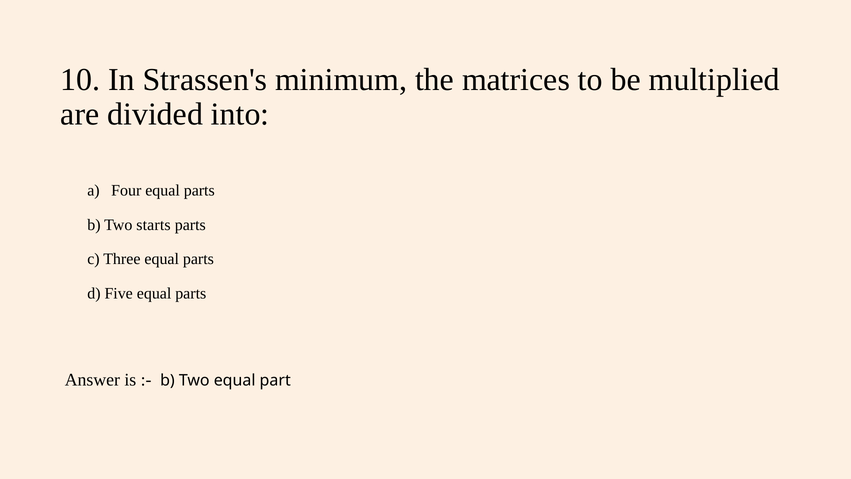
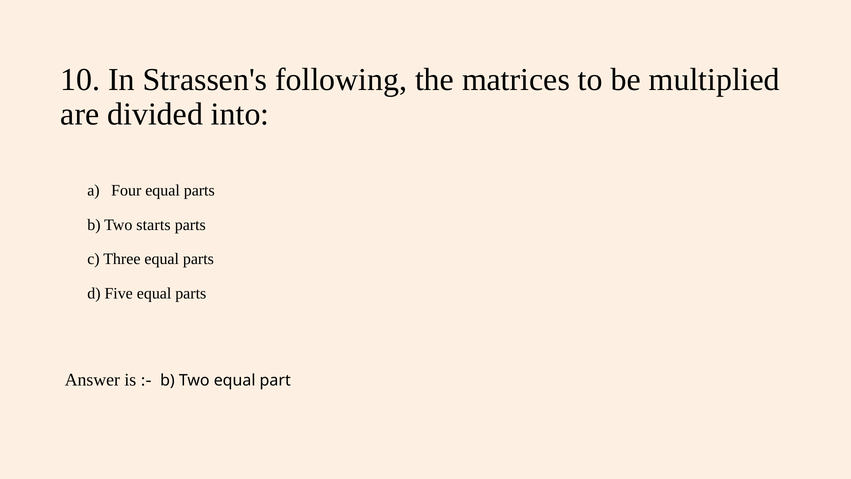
minimum: minimum -> following (341, 80)
